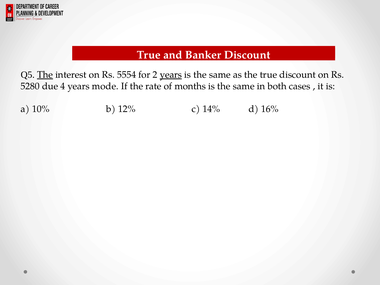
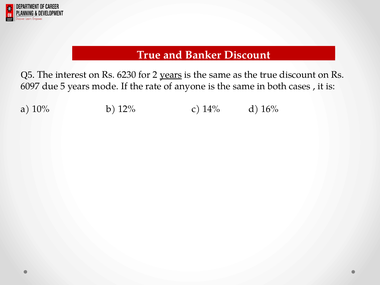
The underline: present -> none (45, 75)
5554: 5554 -> 6230 (127, 75)
5280: 5280 -> 6097 (30, 86)
4: 4 -> 5 (63, 86)
months: months -> anyone (190, 86)
